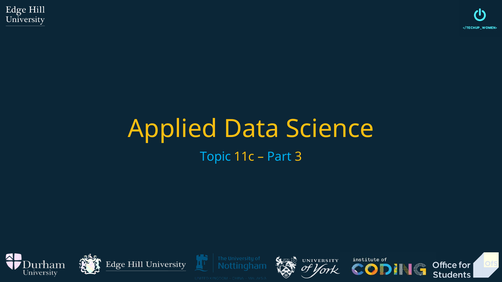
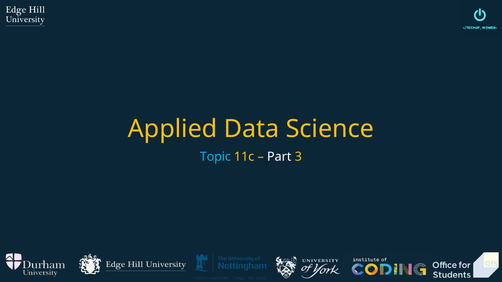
Part colour: light blue -> white (279, 157)
